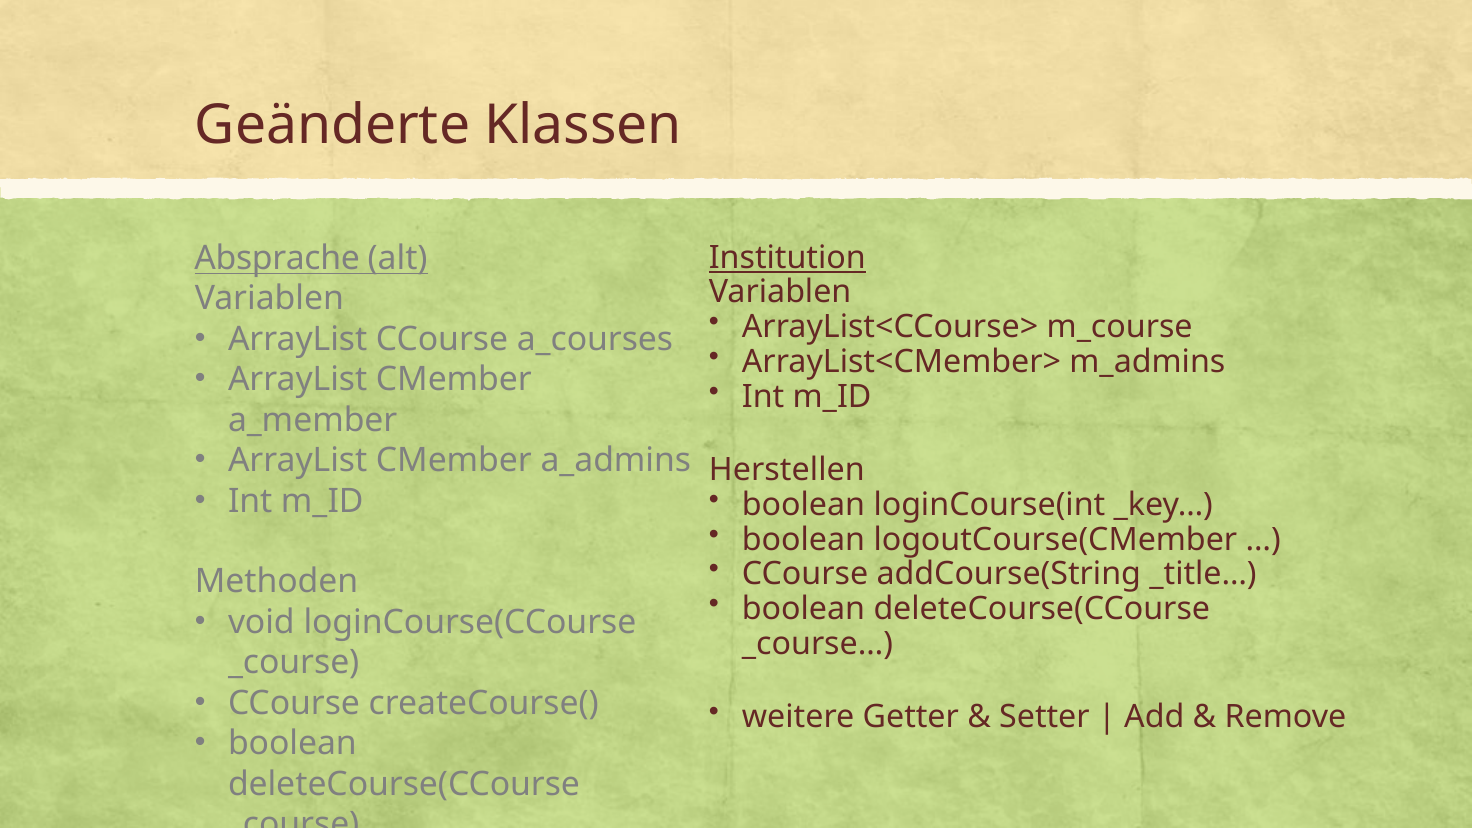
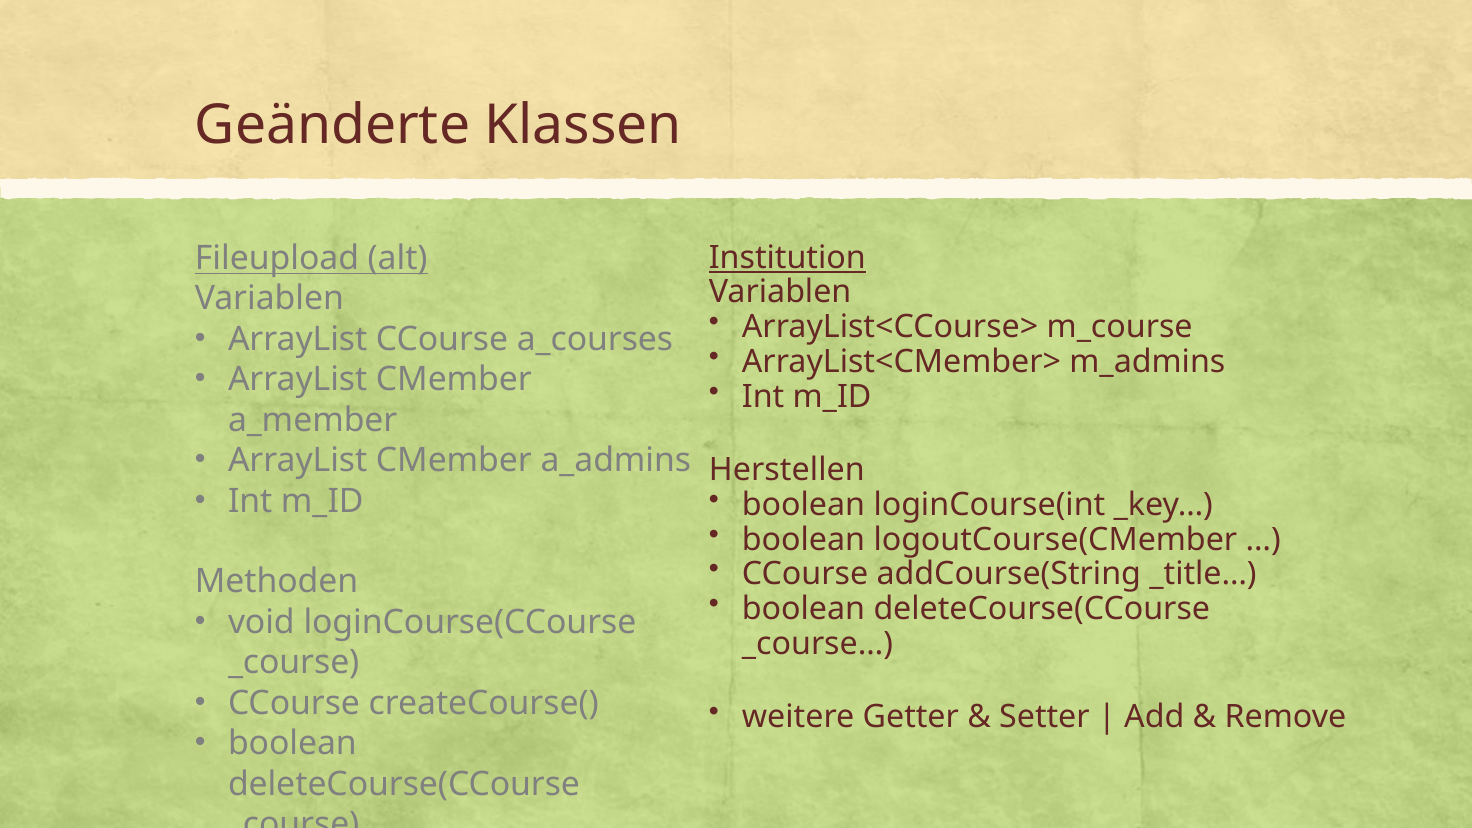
Absprache: Absprache -> Fileupload (277, 258)
